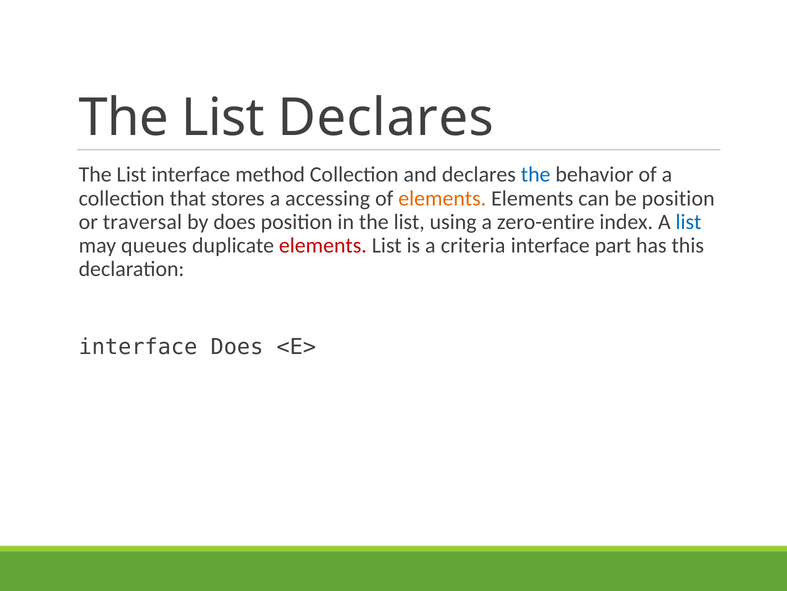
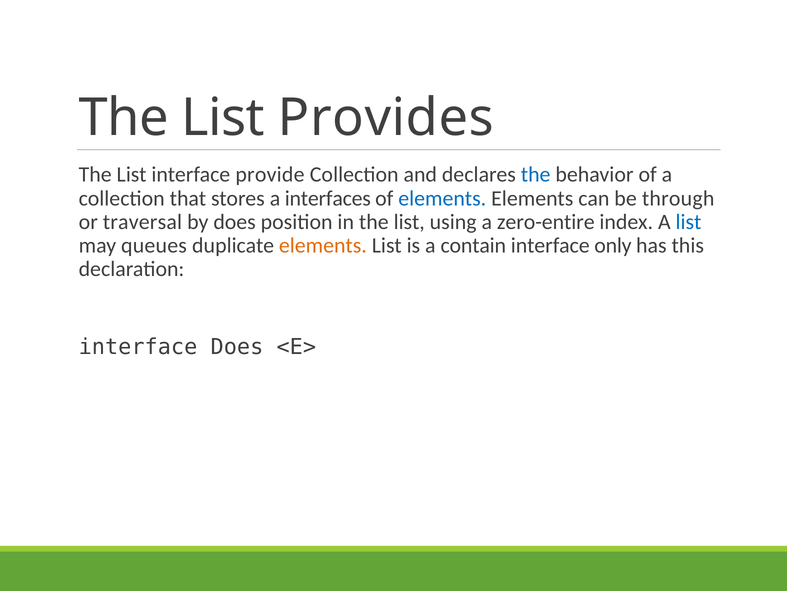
List Declares: Declares -> Provides (386, 118)
method: method -> provide (270, 174)
accessing: accessing -> interfaces (328, 198)
elements colour: orange -> blue (442, 198)
be position: position -> through (678, 198)
elements colour: red -> orange (323, 245)
criteria: criteria -> contain (473, 245)
part: part -> only (613, 245)
